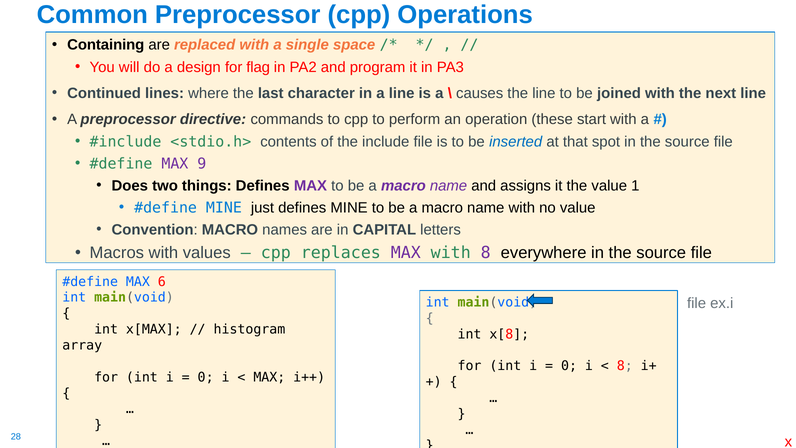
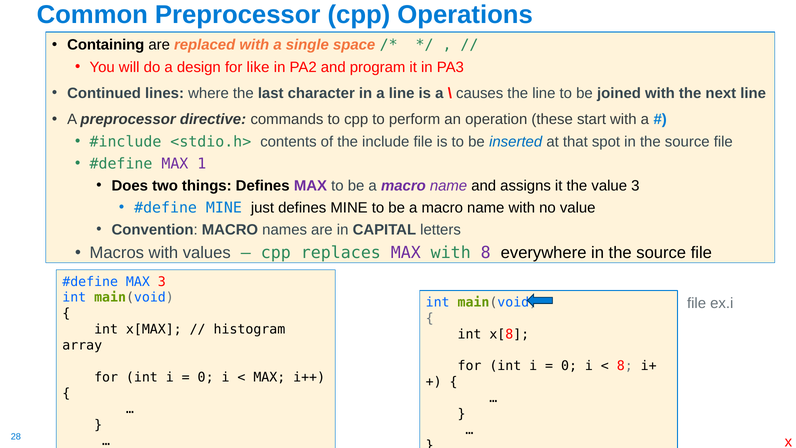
flag: flag -> like (258, 67)
9: 9 -> 1 (202, 164)
value 1: 1 -> 3 (635, 186)
MAX 6: 6 -> 3 (162, 282)
